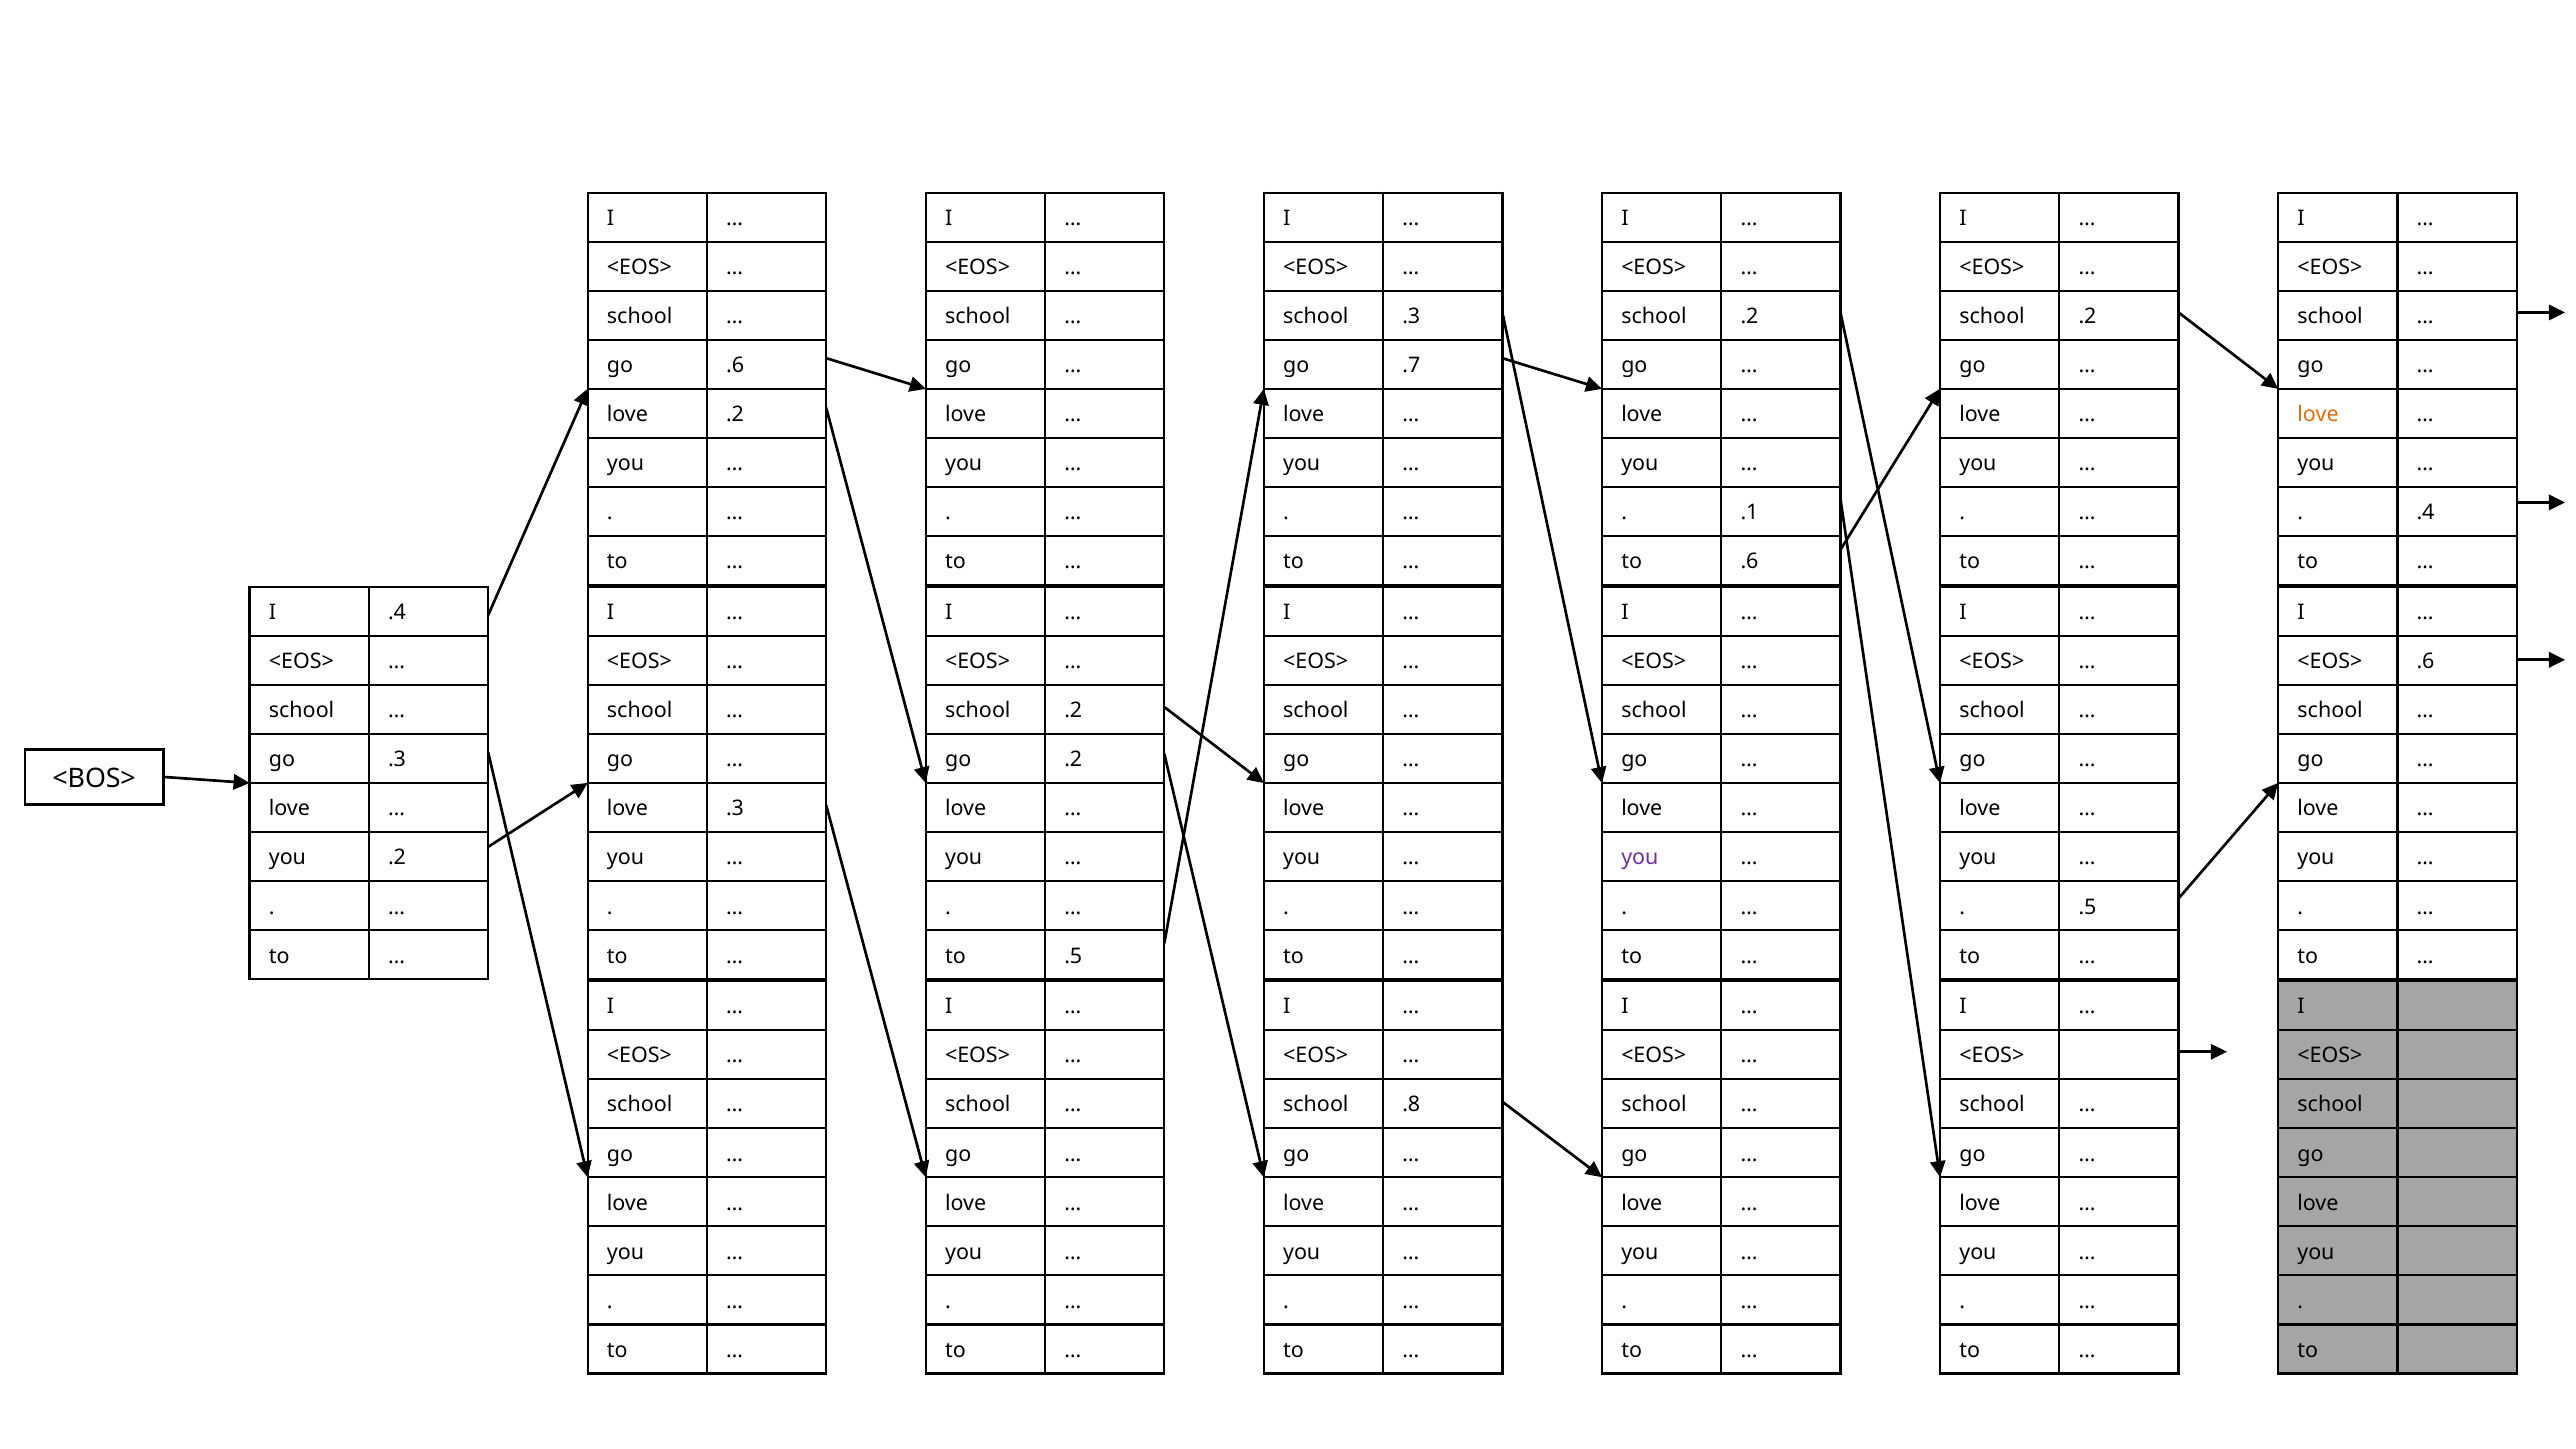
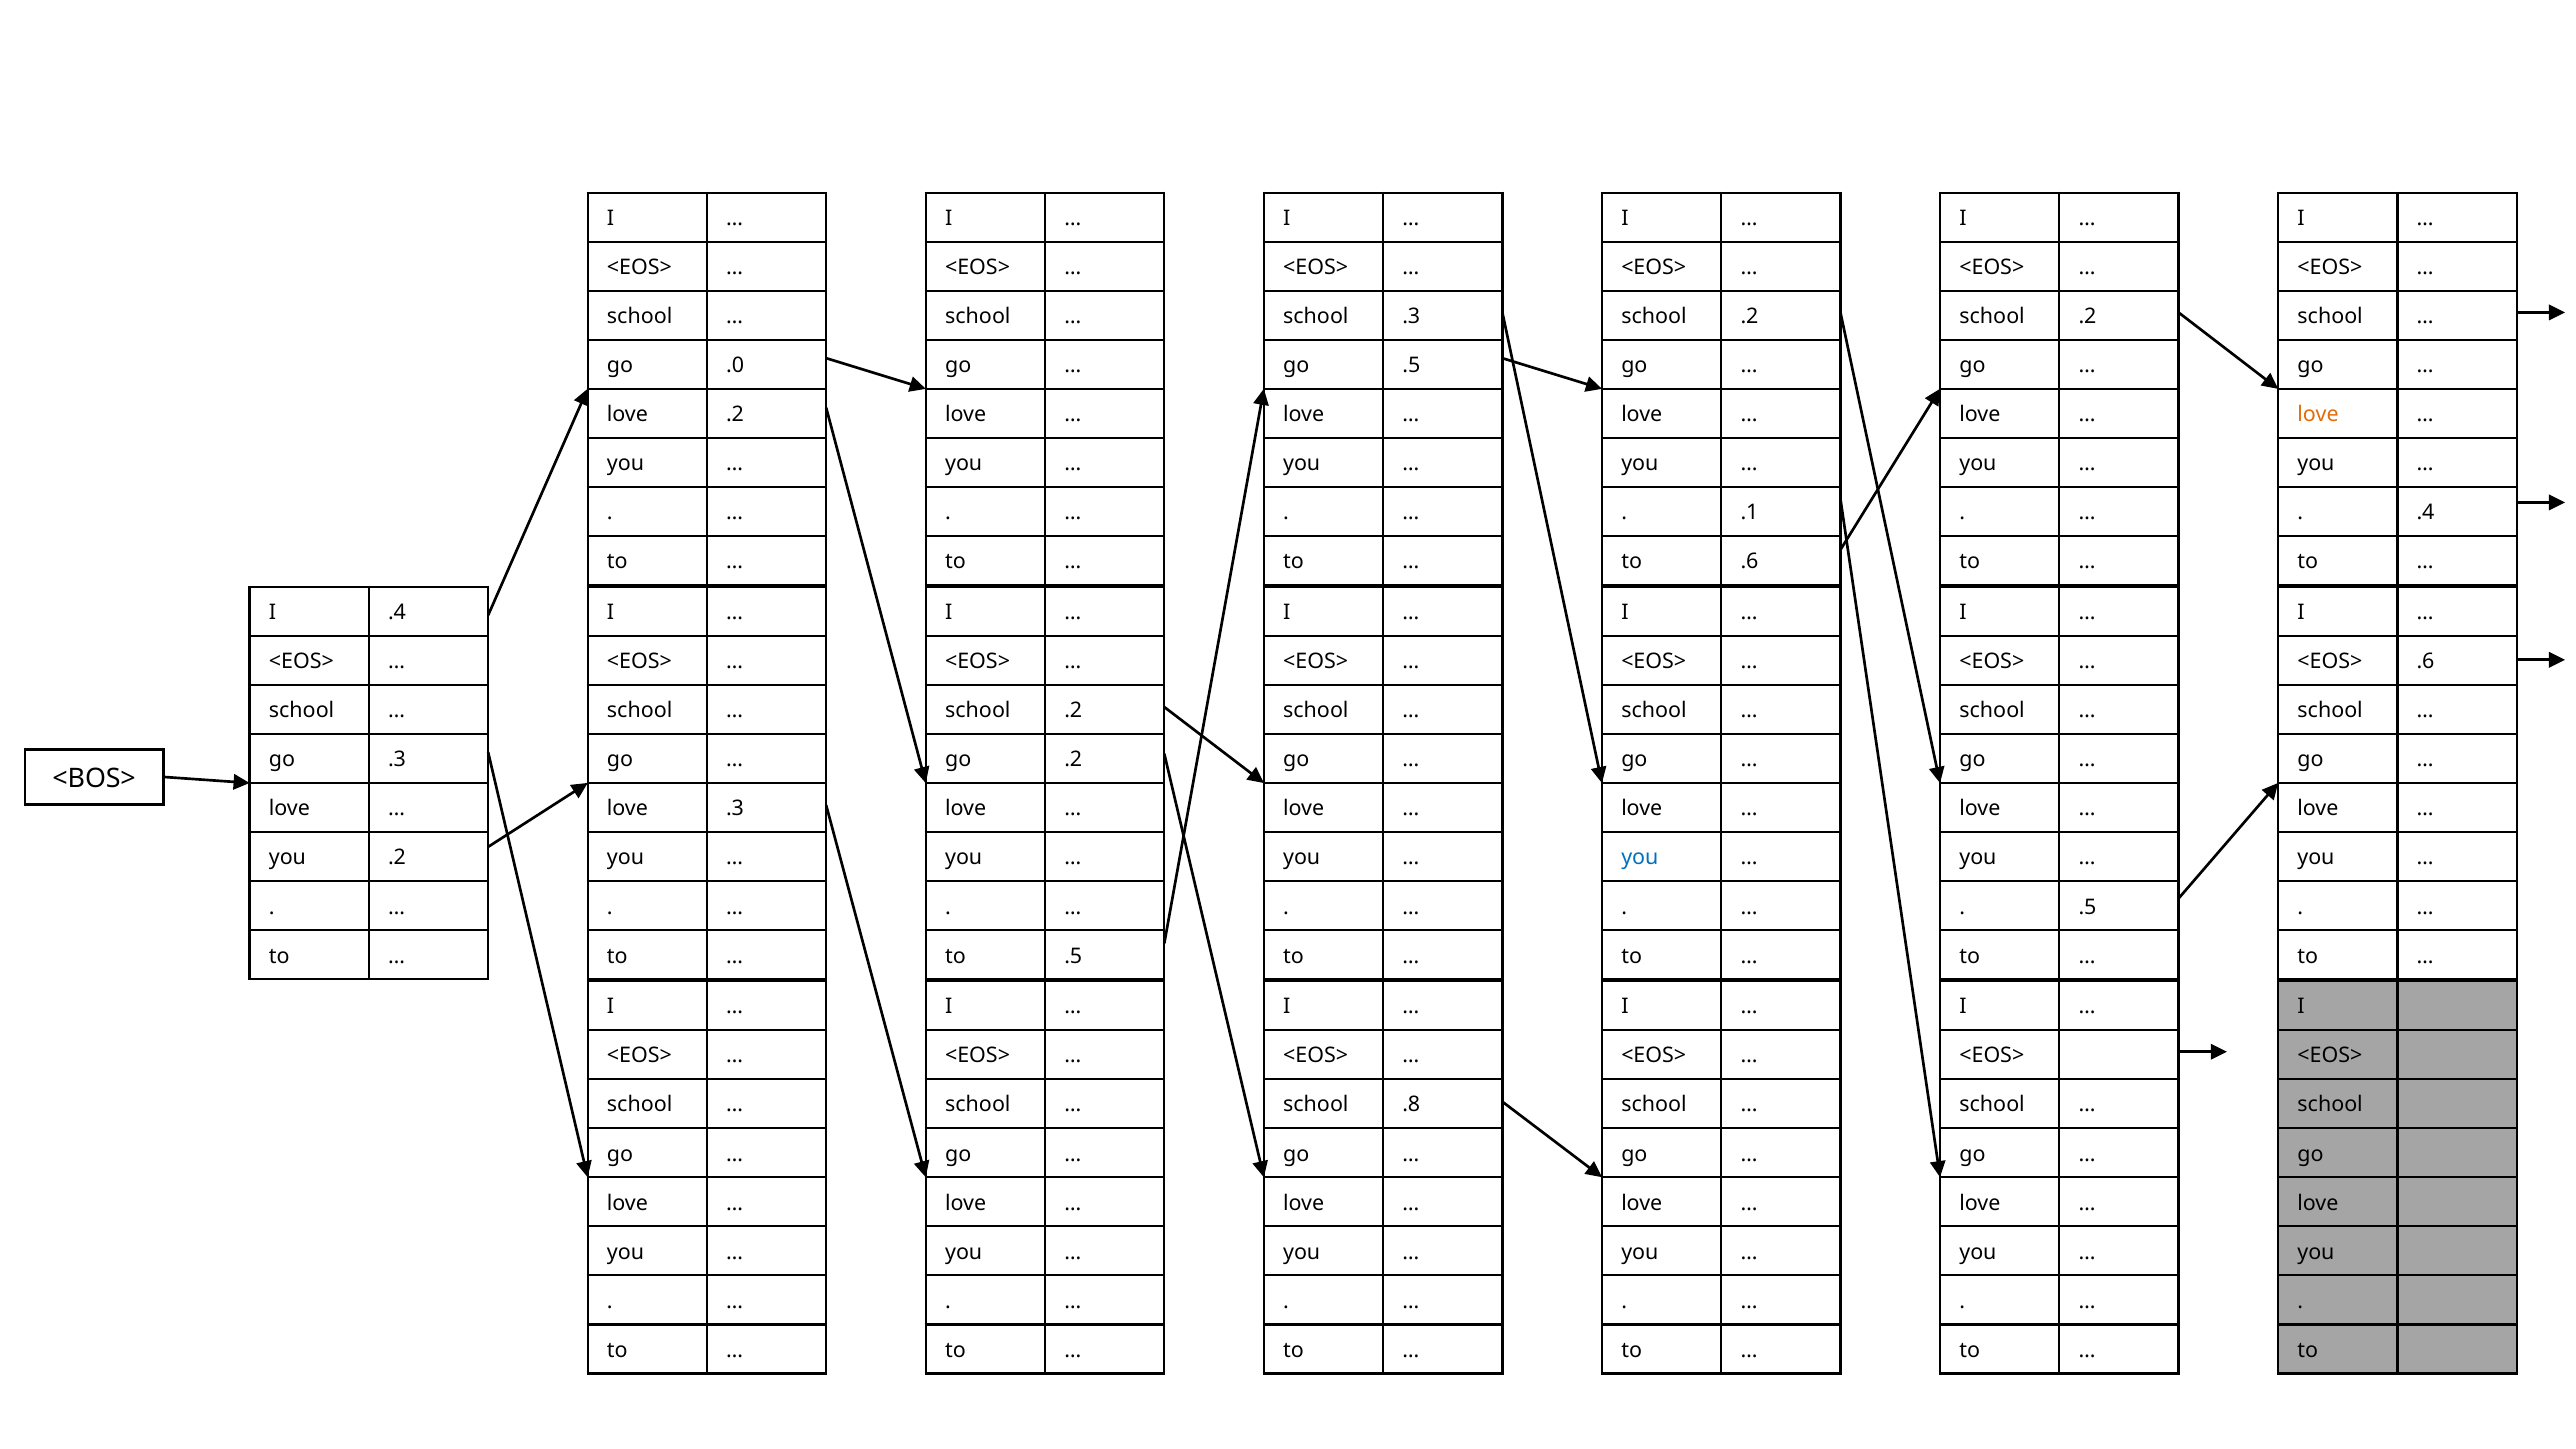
go .6: .6 -> .0 (735, 366)
go .7: .7 -> .5 (1411, 366)
you colour: purple -> blue (1640, 858)
